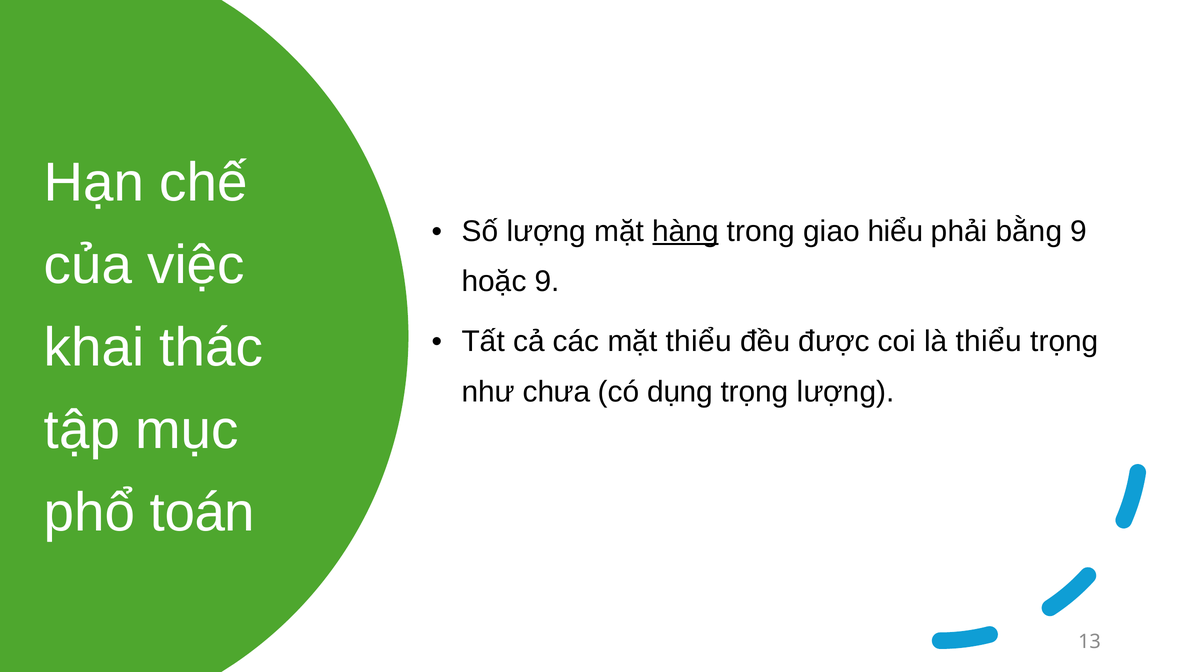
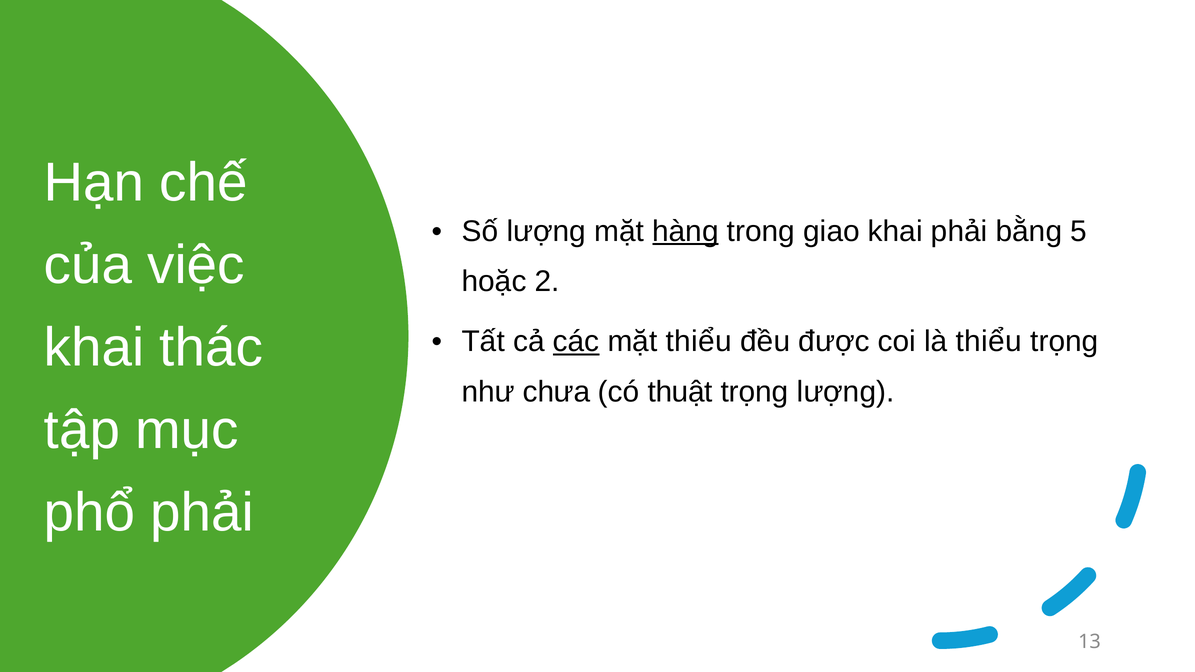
giao hiểu: hiểu -> khai (895, 231)
bằng 9: 9 -> 5 (1079, 231)
hoặc 9: 9 -> 2 (547, 282)
các underline: none -> present (576, 342)
dụng: dụng -> thuật (680, 392)
phổ toán: toán -> phải (202, 513)
